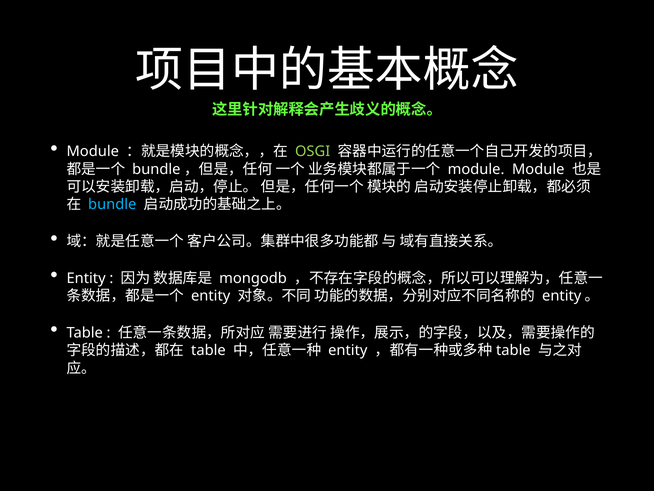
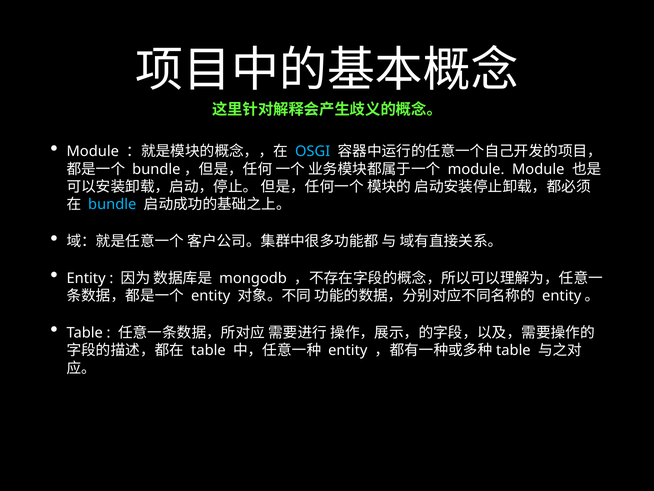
OSGI colour: light green -> light blue (313, 151)
